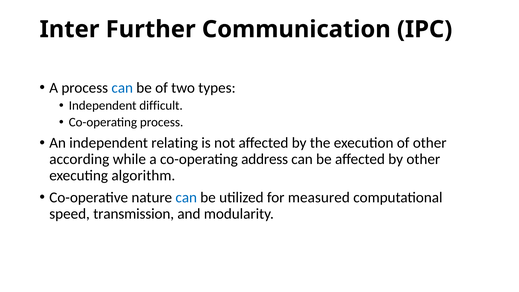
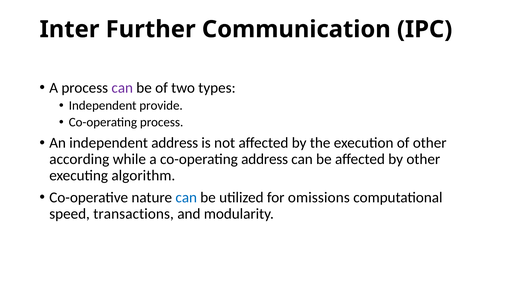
can colour: blue -> purple (122, 88)
difficult: difficult -> provide (161, 106)
independent relating: relating -> address (175, 143)
measured: measured -> omissions (319, 197)
transmission: transmission -> transactions (134, 214)
